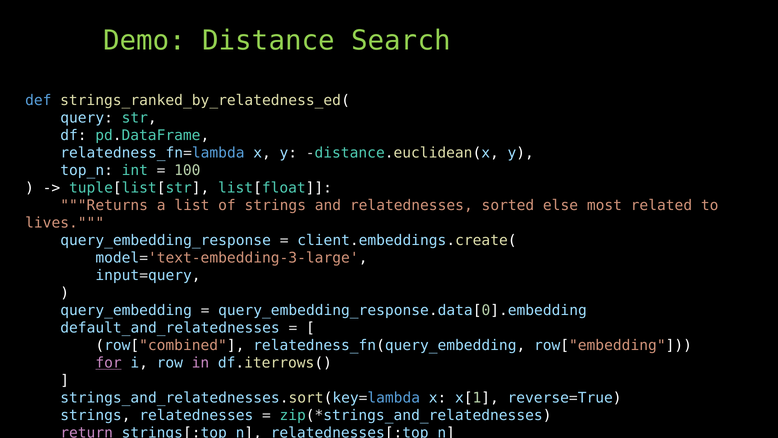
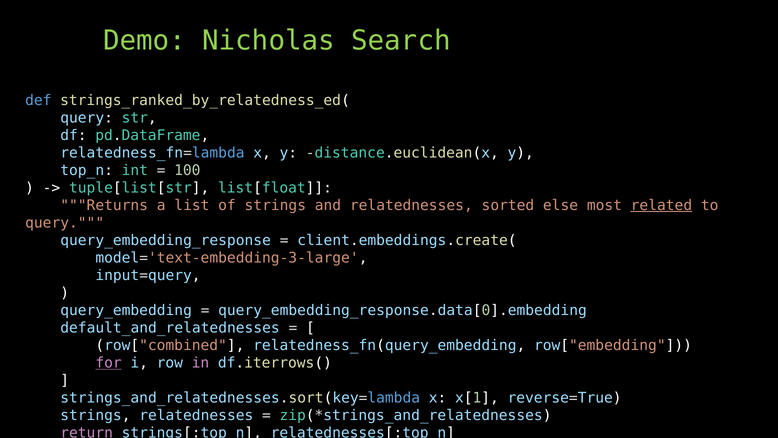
Distance: Distance -> Nicholas (269, 40)
related underline: none -> present (661, 205)
lives: lives -> query (65, 223)
